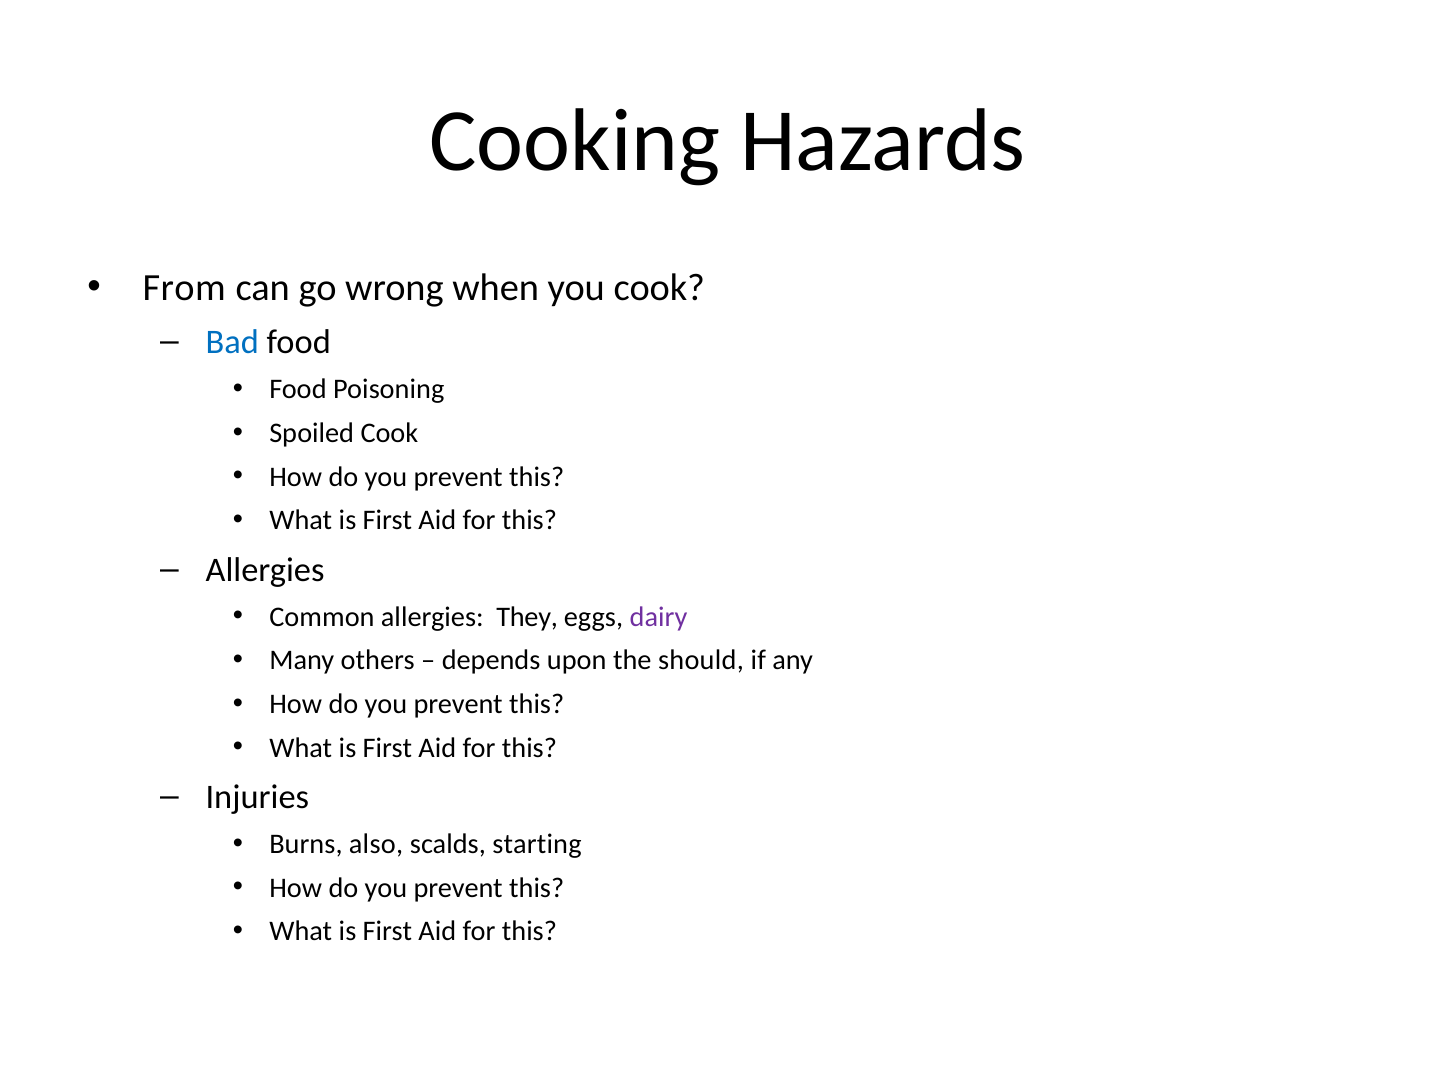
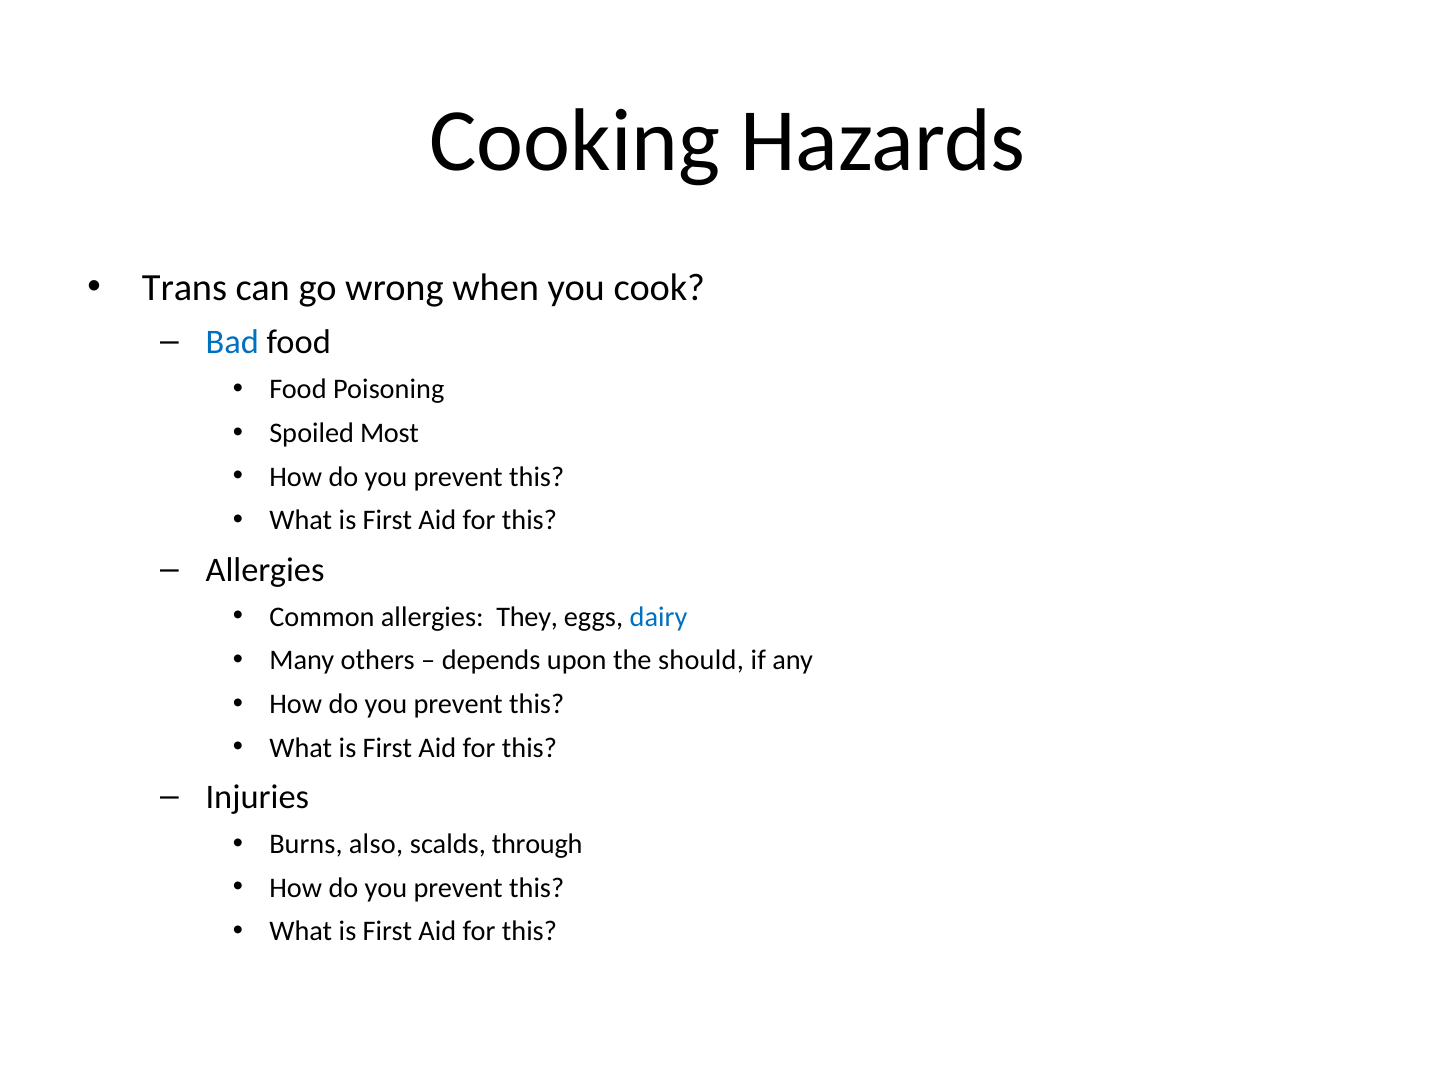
From: From -> Trans (185, 288)
Spoiled Cook: Cook -> Most (389, 433)
dairy colour: purple -> blue (658, 617)
starting: starting -> through (537, 844)
